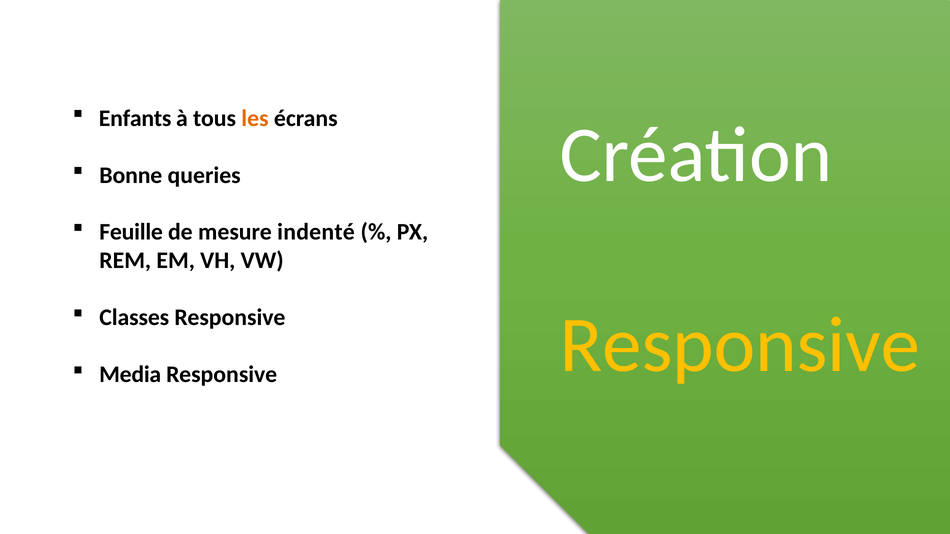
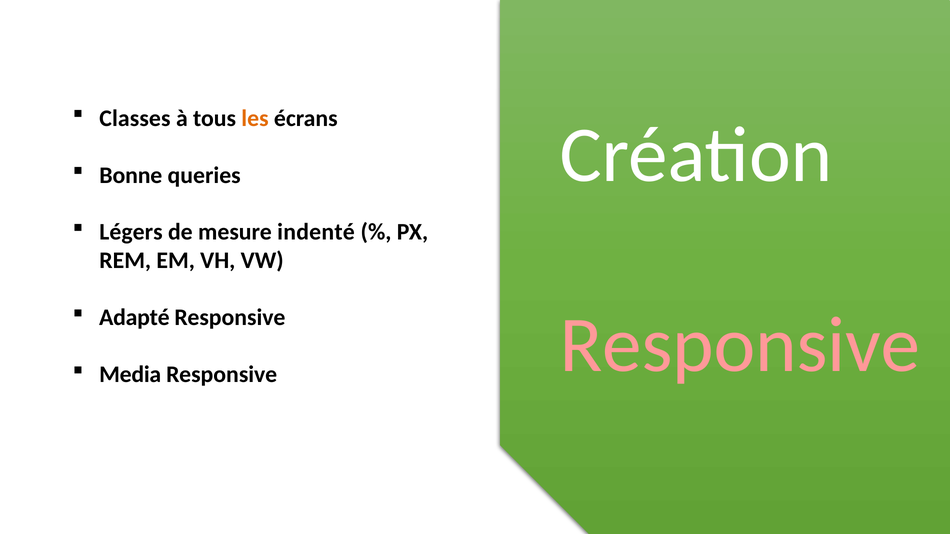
Enfants: Enfants -> Classes (135, 118)
Feuille: Feuille -> Légers (131, 232)
Classes: Classes -> Adapté (134, 318)
Responsive colour: yellow -> pink (740, 345)
